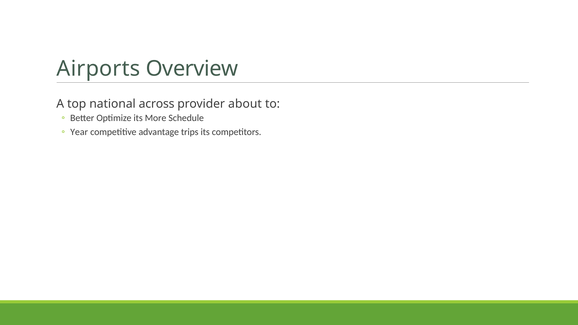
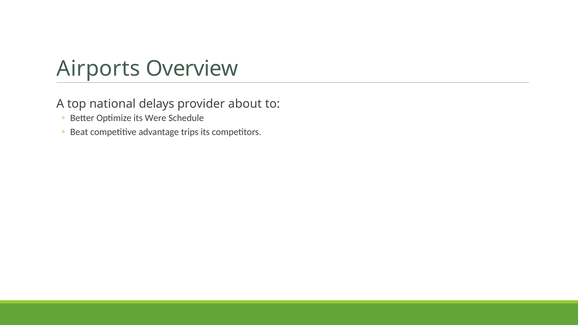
across: across -> delays (157, 104)
More: More -> Were (156, 118)
Year: Year -> Beat (79, 132)
